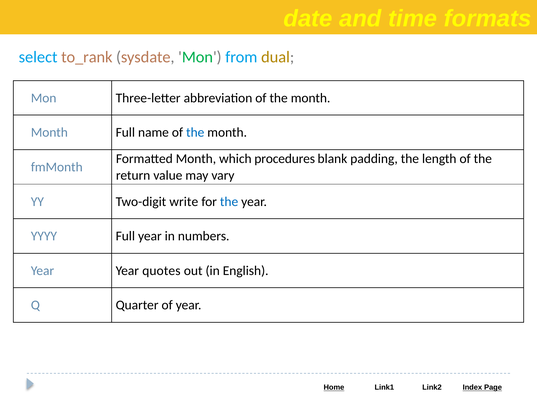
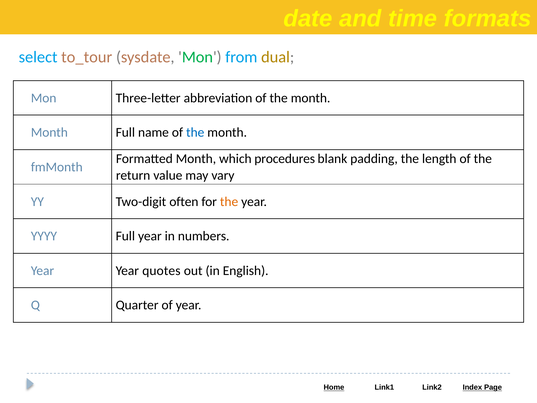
to_rank: to_rank -> to_tour (87, 57)
write: write -> often (184, 201)
the colour: blue -> orange (229, 201)
